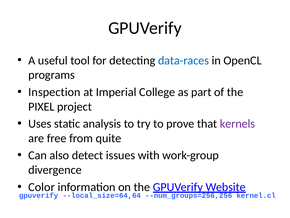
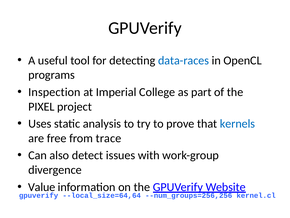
kernels colour: purple -> blue (237, 123)
quite: quite -> trace (108, 138)
Color: Color -> Value (42, 187)
